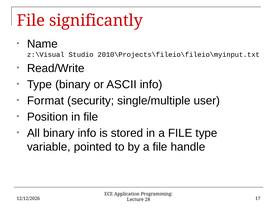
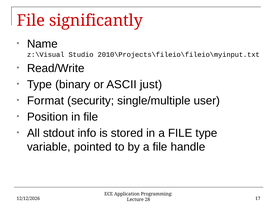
ASCII info: info -> just (151, 84)
All binary: binary -> stdout (59, 133)
